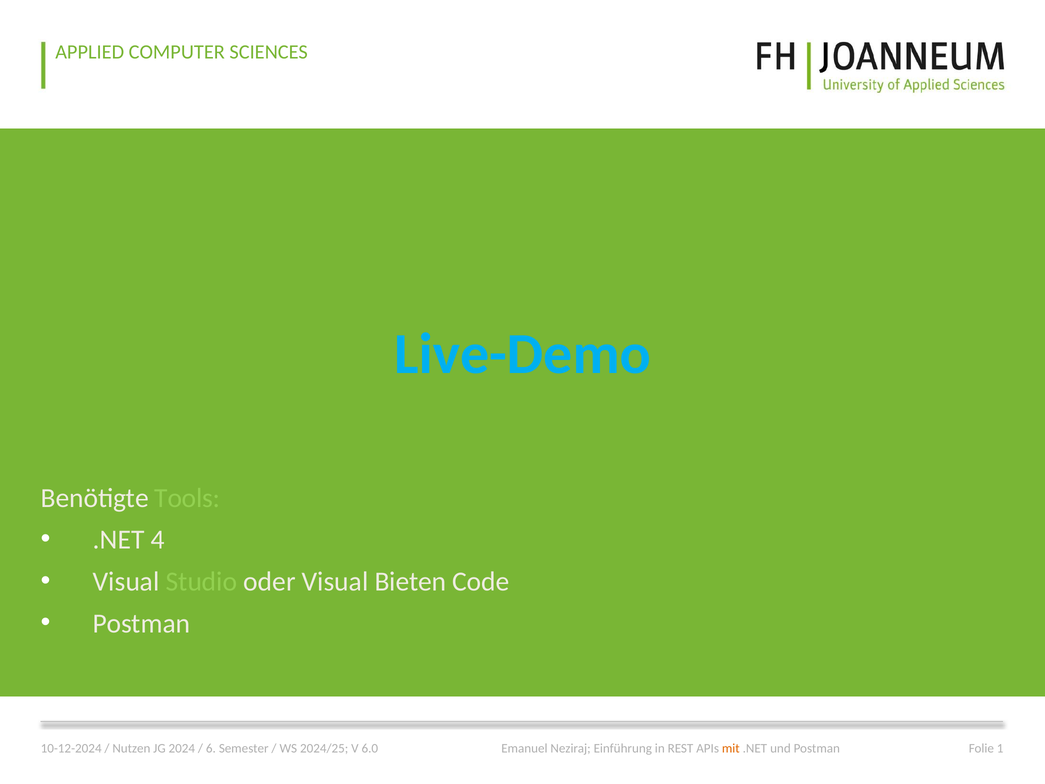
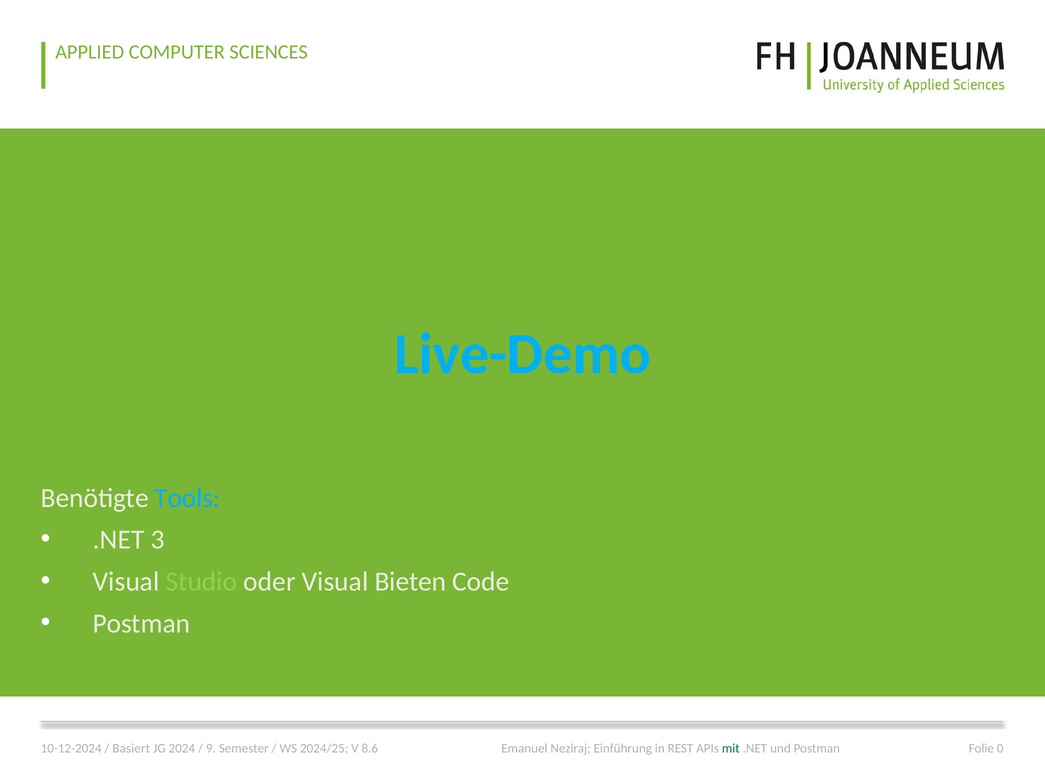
Tools colour: light green -> light blue (187, 498)
4: 4 -> 3 (158, 540)
mit colour: orange -> green (731, 748)
Nutzen: Nutzen -> Basiert (131, 748)
6: 6 -> 9 (211, 748)
6.0: 6.0 -> 8.6 (370, 748)
1: 1 -> 0 (1000, 748)
